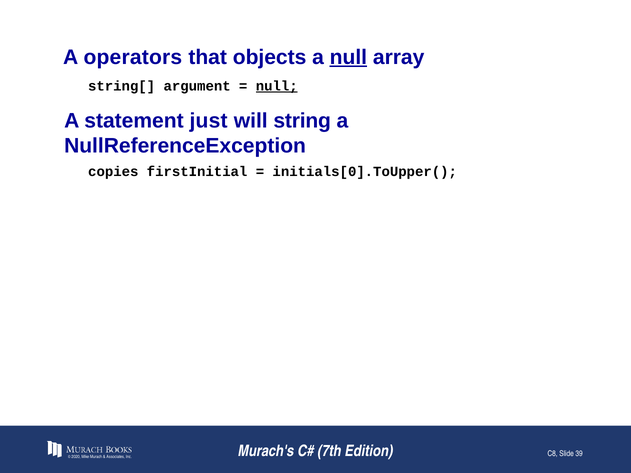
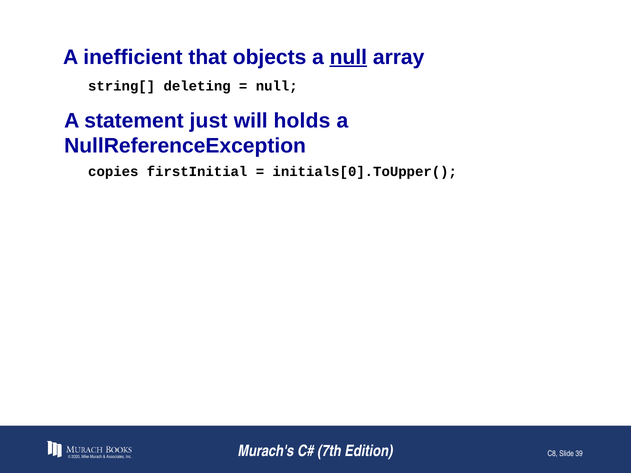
operators: operators -> inefficient (133, 57)
argument: argument -> deleting (197, 86)
null underline: present -> none (277, 86)
string: string -> holds (302, 121)
